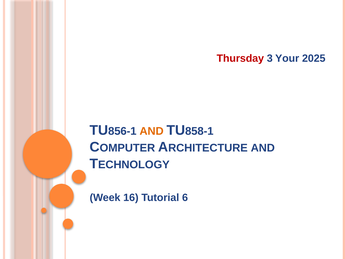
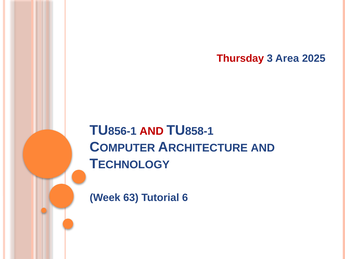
Your: Your -> Area (287, 58)
AND colour: orange -> red (152, 131)
16: 16 -> 63 (131, 198)
